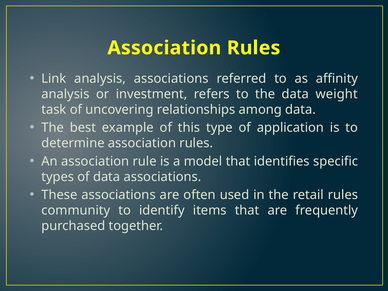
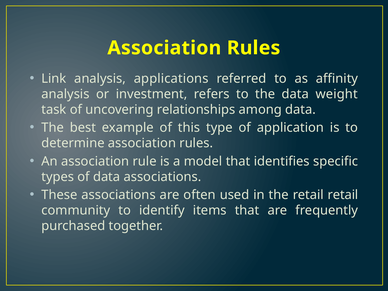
analysis associations: associations -> applications (171, 79)
retail rules: rules -> retail (343, 195)
